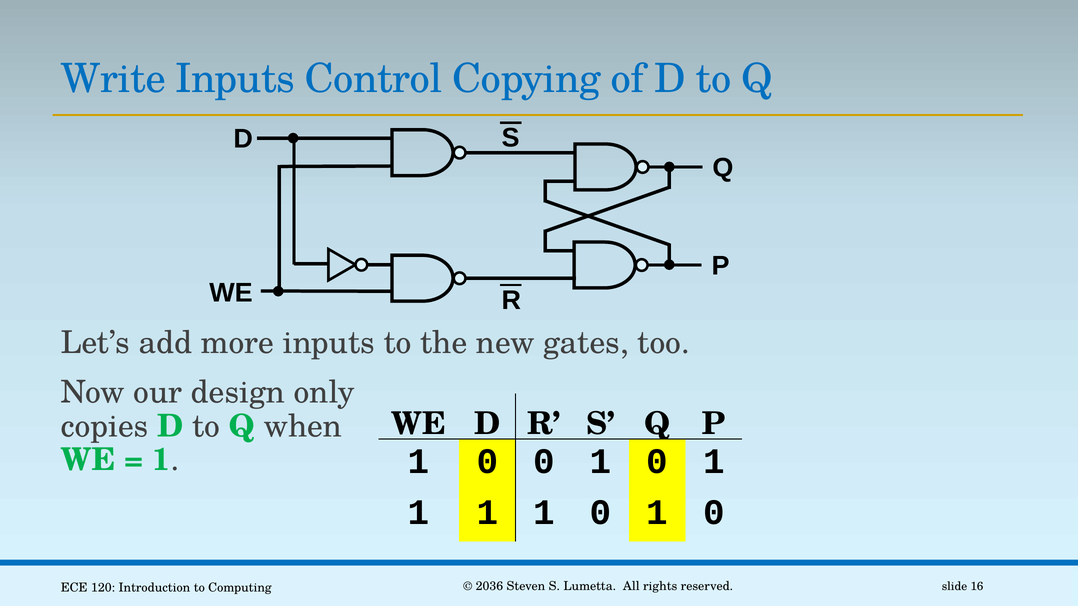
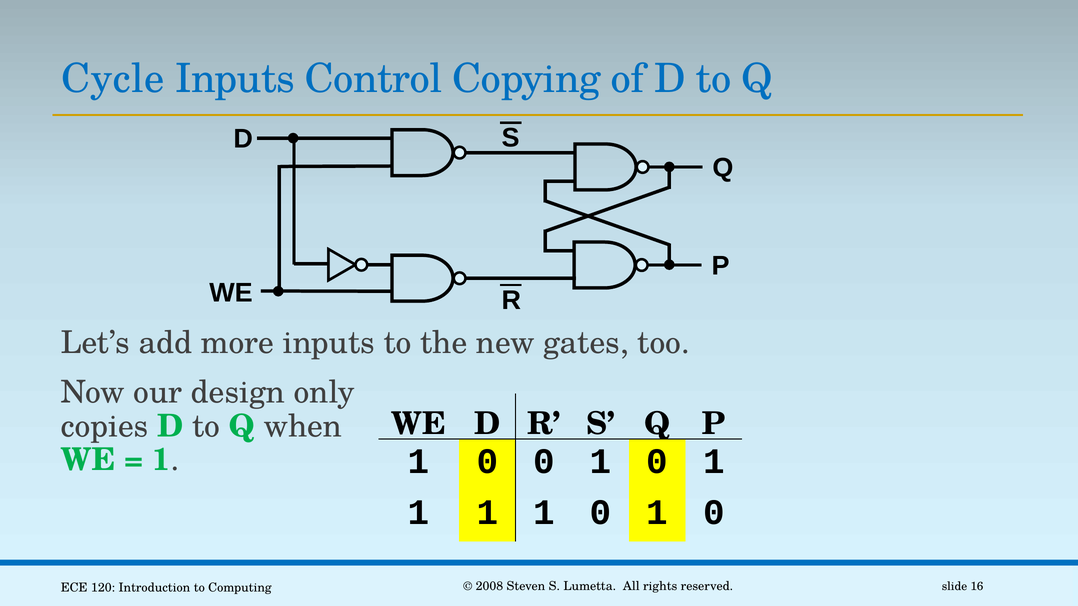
Write: Write -> Cycle (113, 79)
2036: 2036 -> 2008 (489, 586)
